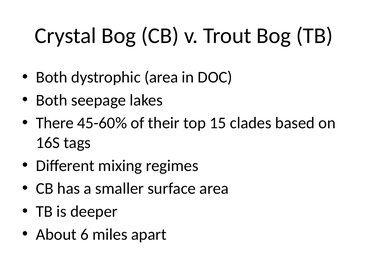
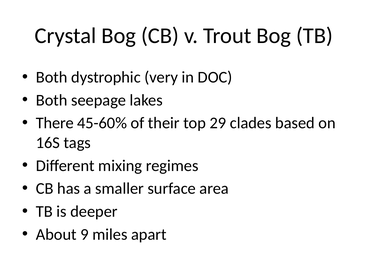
dystrophic area: area -> very (161, 77)
15: 15 -> 29 (218, 123)
6: 6 -> 9 (84, 234)
